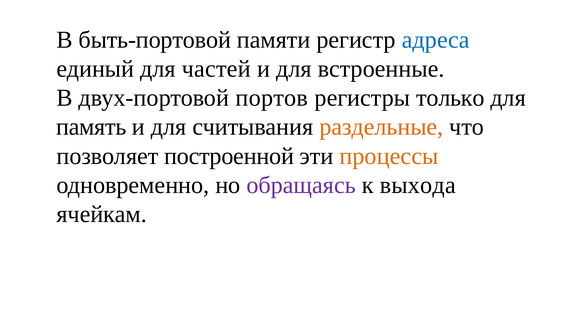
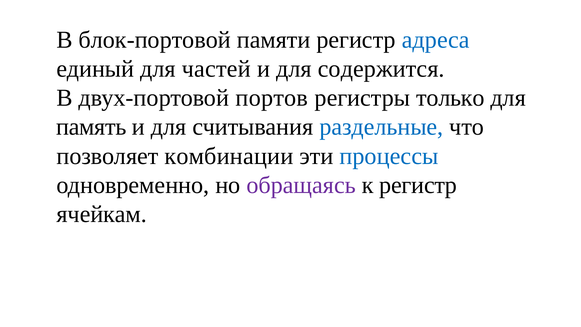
быть-портовой: быть-портовой -> блок-портовой (155, 40)
встроенные: встроенные -> содержится (381, 69)
раздельные colour: orange -> blue (381, 127)
построенной: построенной -> комбинации (229, 156)
процессы colour: orange -> blue (389, 156)
к выхода: выхода -> регистр (418, 185)
